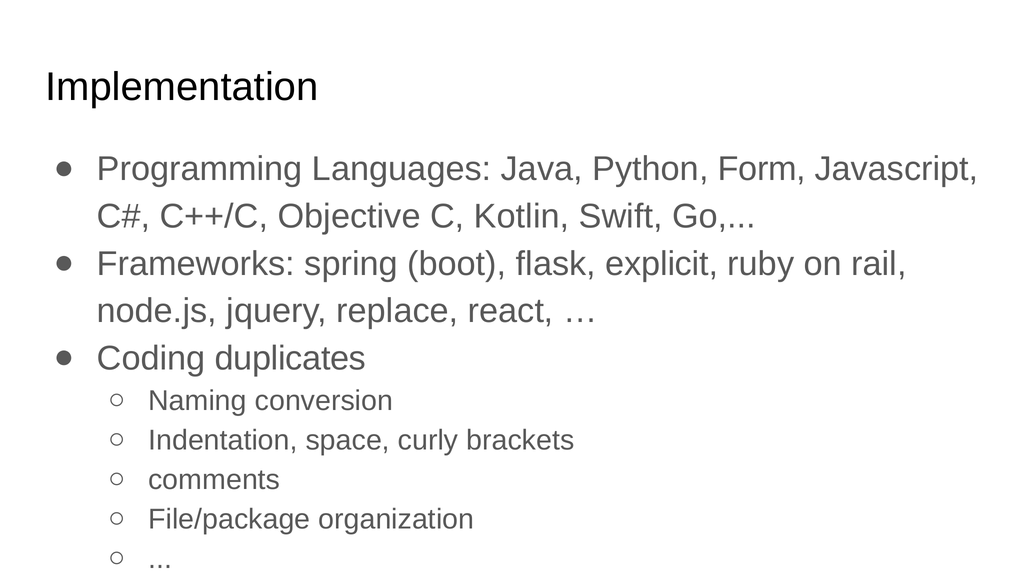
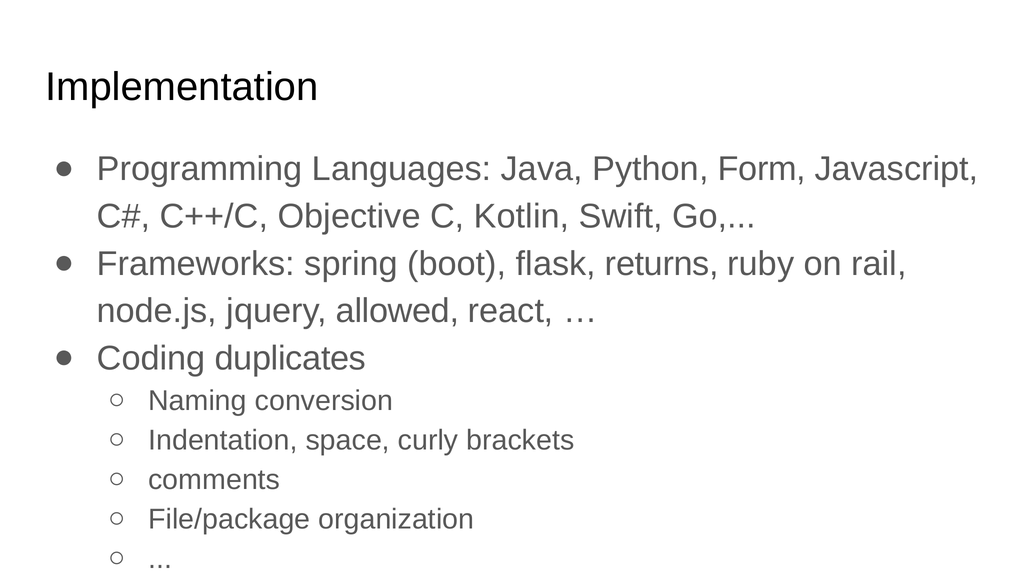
explicit: explicit -> returns (662, 264)
replace: replace -> allowed (397, 311)
